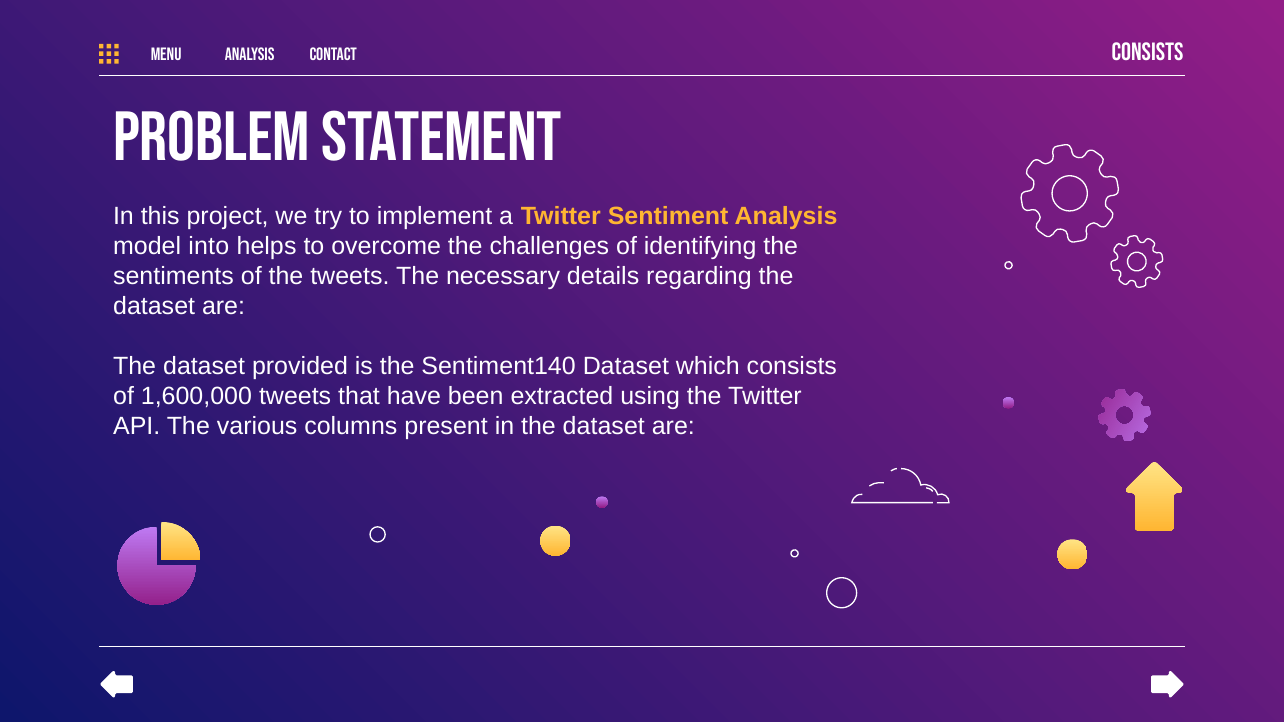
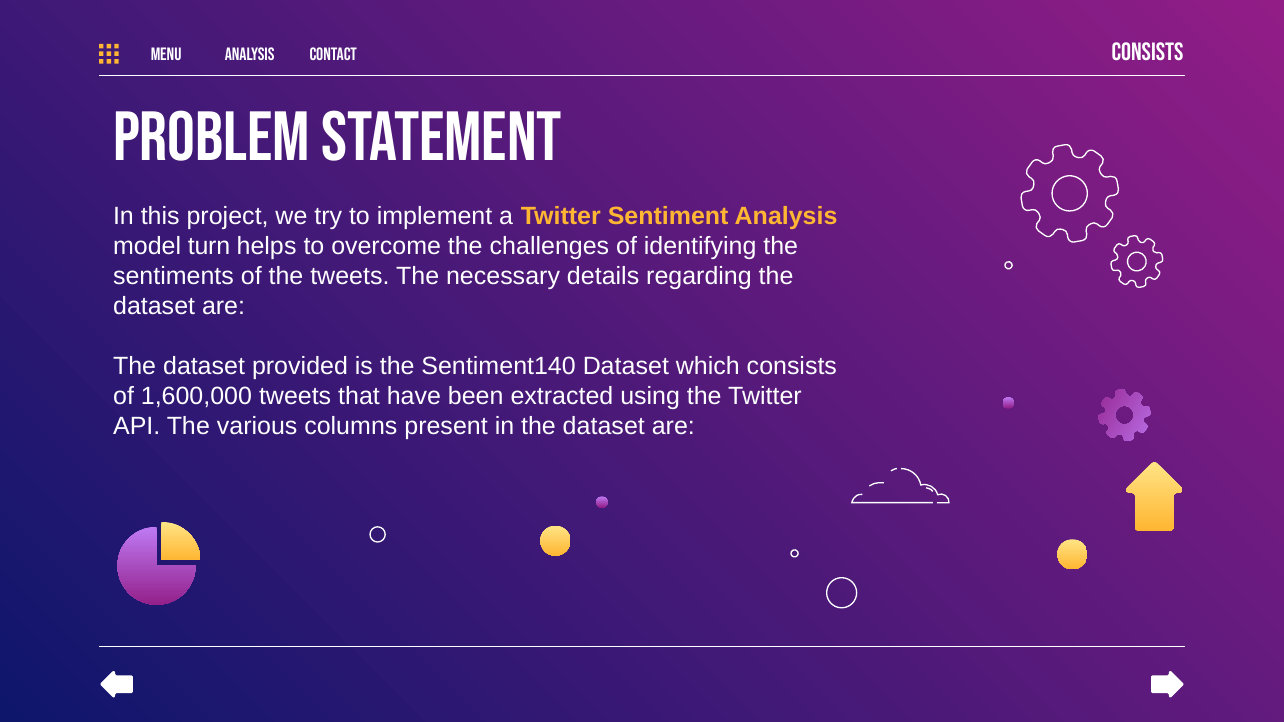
into: into -> turn (209, 246)
